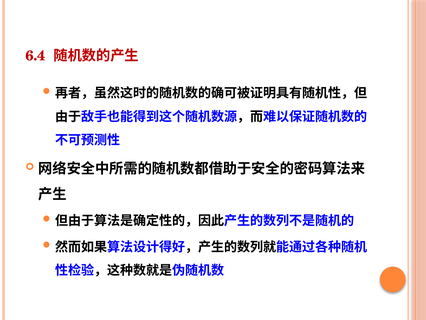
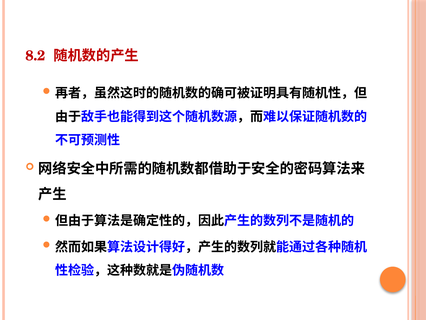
6.4: 6.4 -> 8.2 (35, 56)
